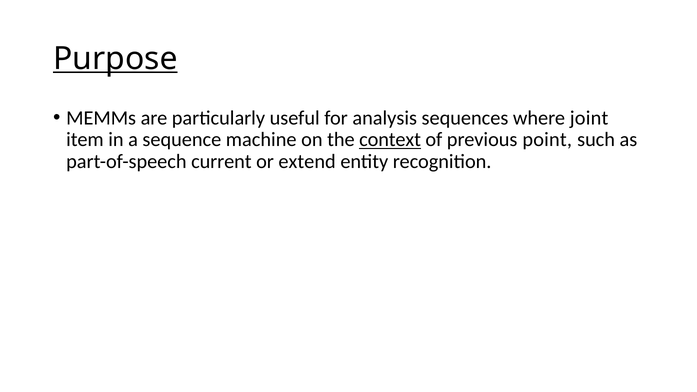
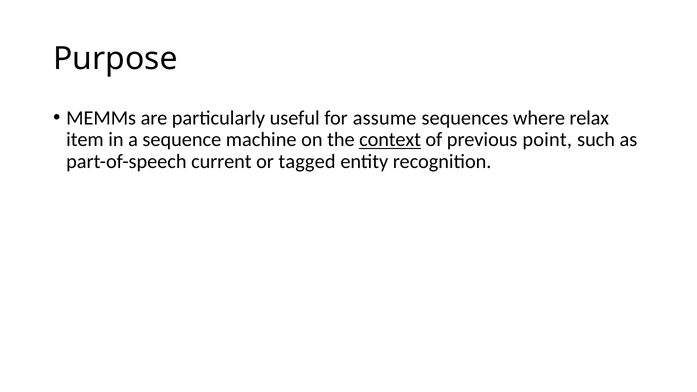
Purpose underline: present -> none (115, 59)
analysis: analysis -> assume (385, 118)
joint: joint -> relax (589, 118)
extend: extend -> tagged (307, 162)
